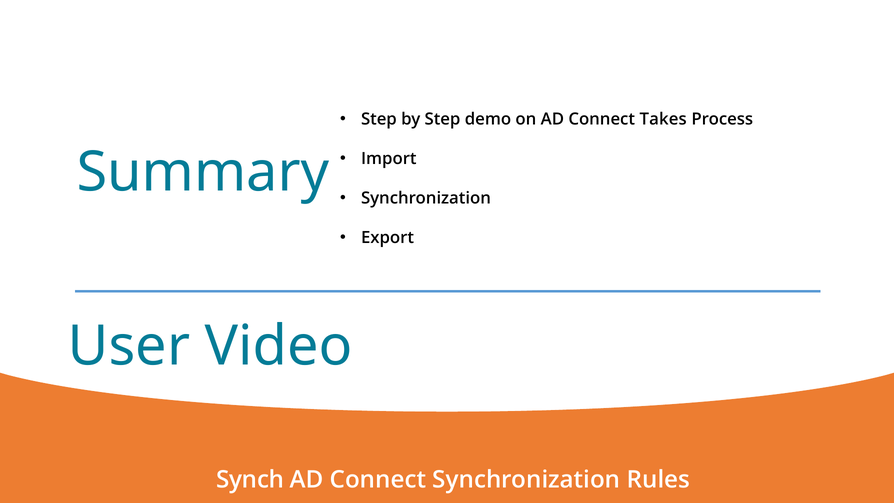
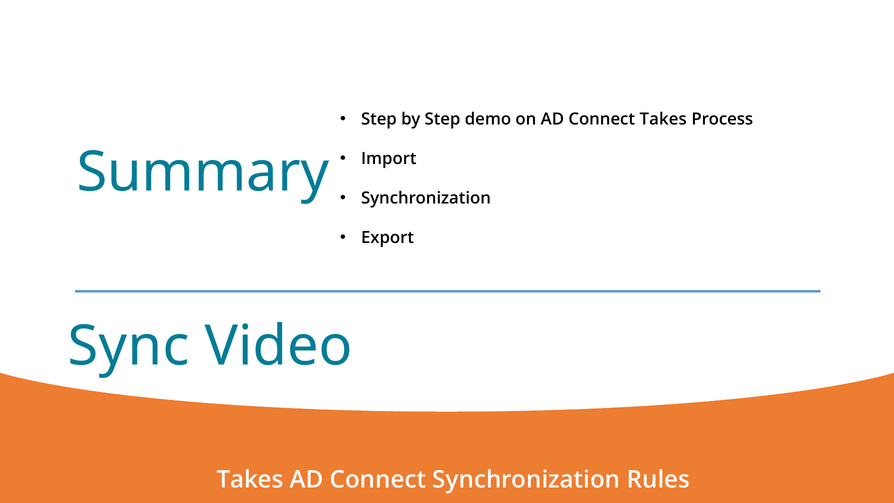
User: User -> Sync (129, 346)
Synch: Synch -> Takes (250, 479)
